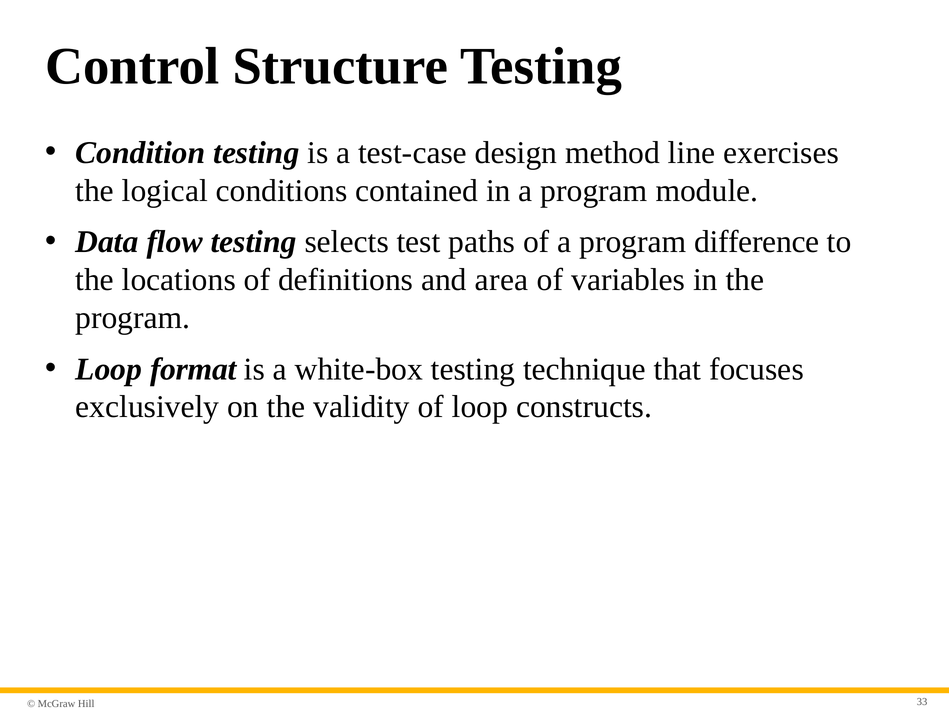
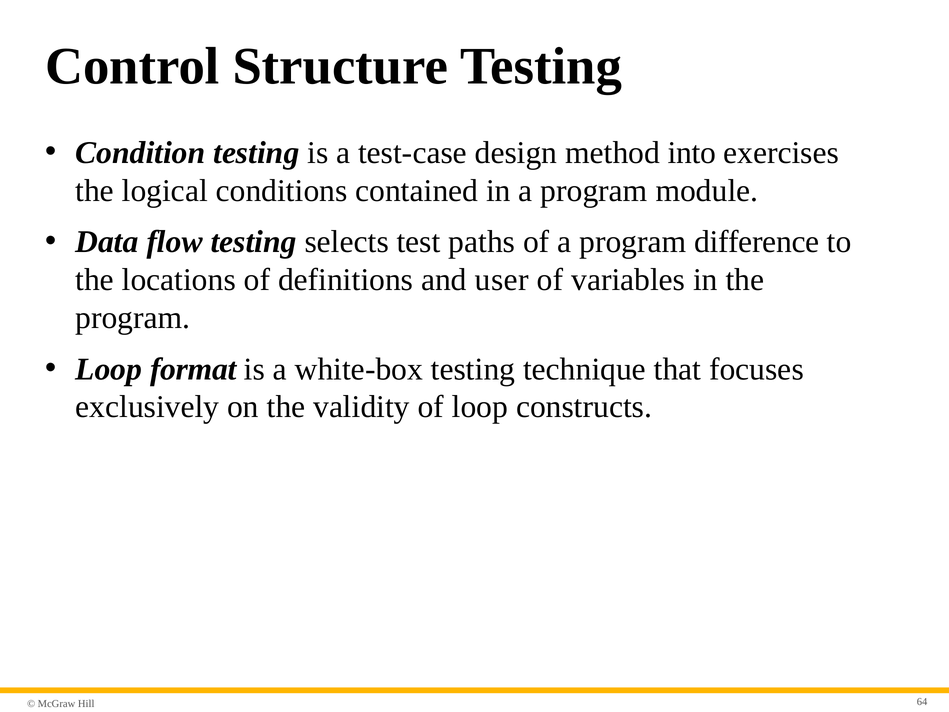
line: line -> into (692, 153)
area: area -> user (502, 280)
33: 33 -> 64 (922, 702)
